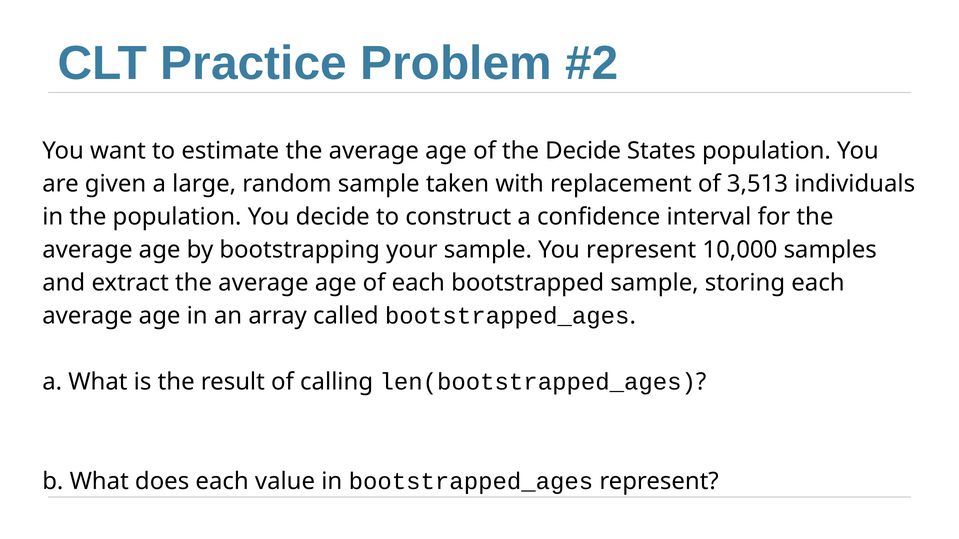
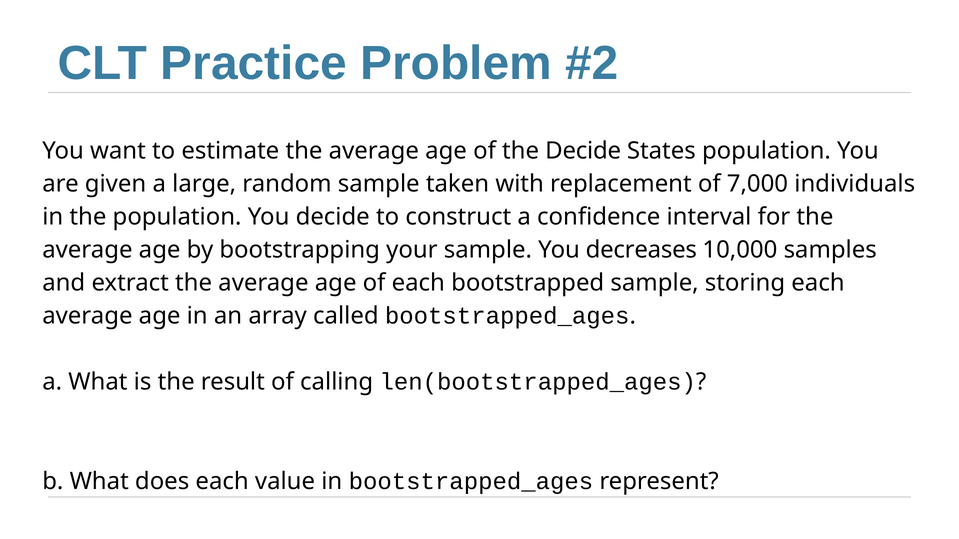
3,513: 3,513 -> 7,000 (757, 184)
You represent: represent -> decreases (641, 250)
